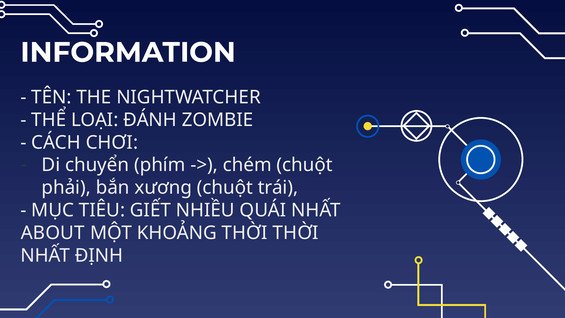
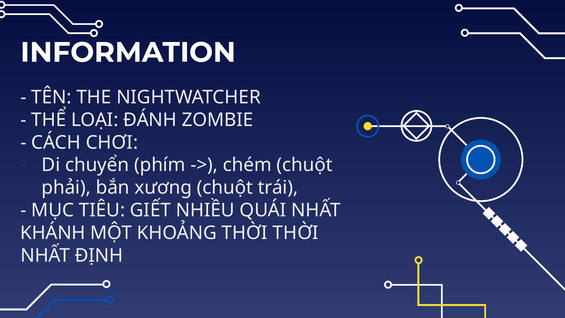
ABOUT: ABOUT -> KHÁNH (53, 233)
